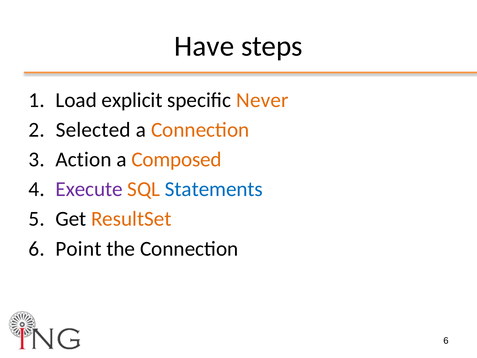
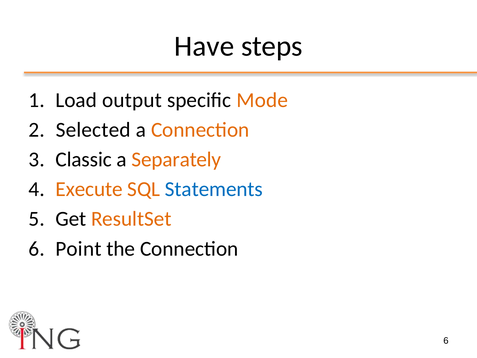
explicit: explicit -> output (132, 100)
Never: Never -> Mode (262, 100)
Action: Action -> Classic (84, 159)
Composed: Composed -> Separately (176, 159)
Execute colour: purple -> orange (89, 189)
